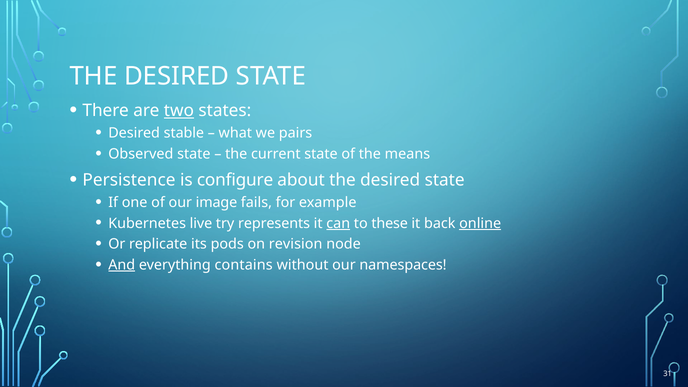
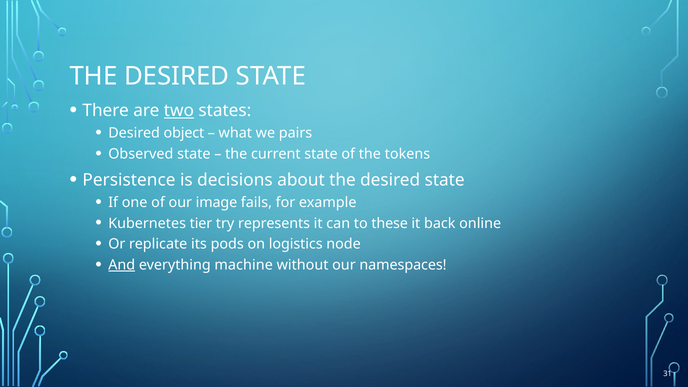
stable: stable -> object (184, 133)
means: means -> tokens (407, 154)
configure: configure -> decisions (235, 180)
live: live -> tier (201, 223)
can underline: present -> none (338, 223)
online underline: present -> none (480, 223)
revision: revision -> logistics (296, 244)
contains: contains -> machine (244, 265)
